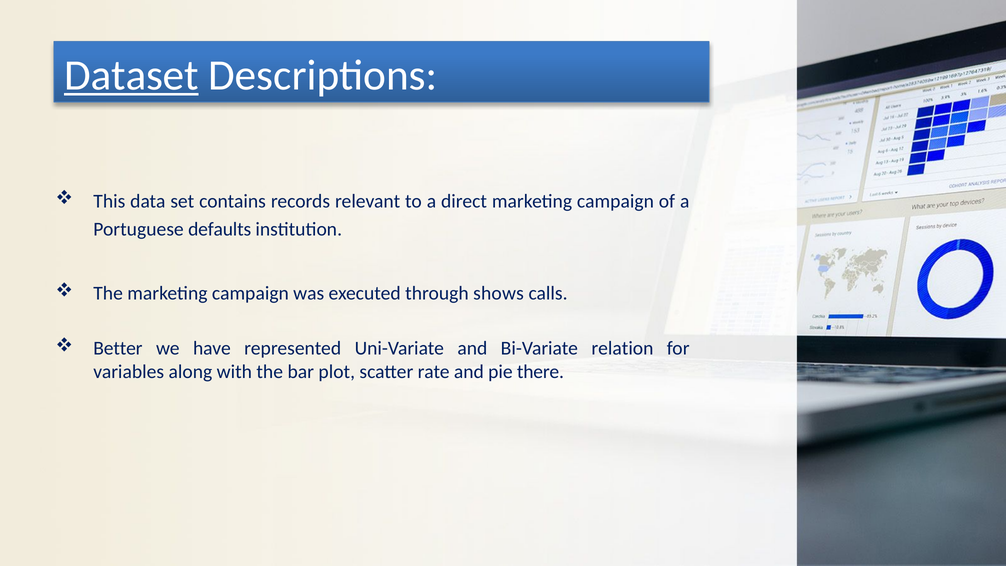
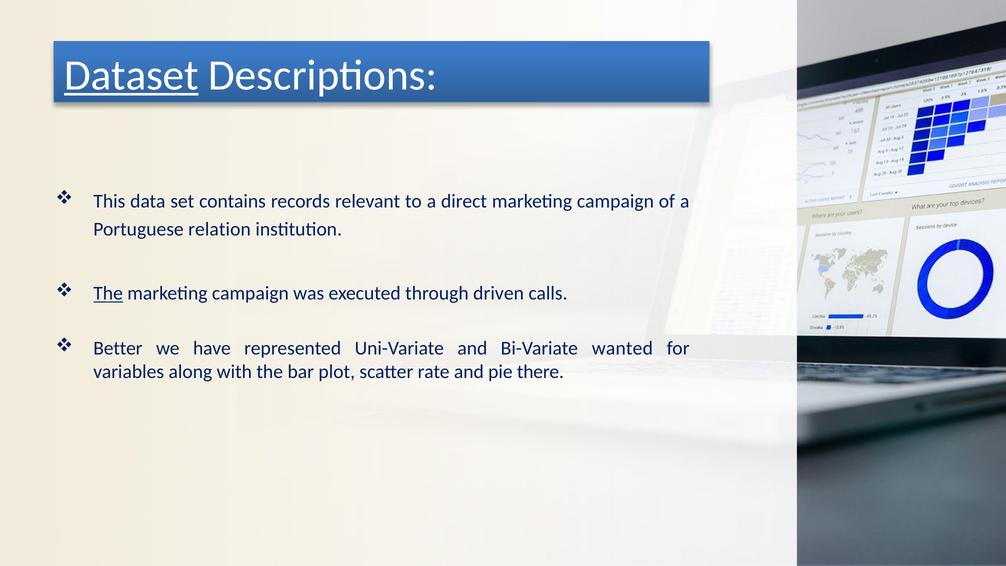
defaults: defaults -> relation (220, 229)
The underline: none -> present (108, 293)
shows: shows -> driven (499, 293)
relation: relation -> wanted (622, 348)
